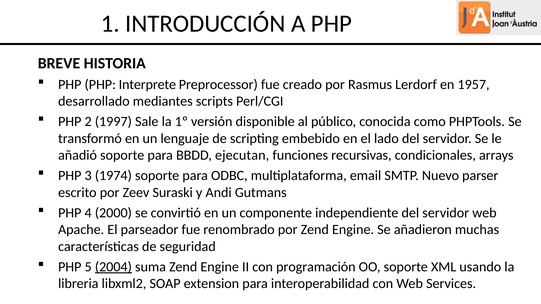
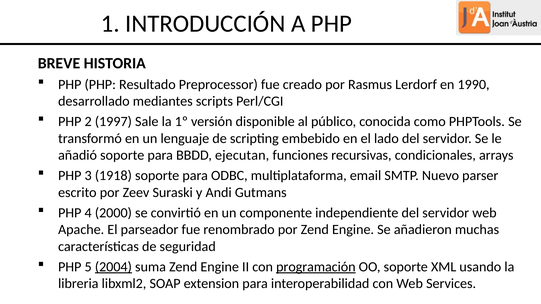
Interprete: Interprete -> Resultado (147, 84)
1957: 1957 -> 1990 (474, 84)
1974: 1974 -> 1918 (113, 176)
programación underline: none -> present (316, 267)
